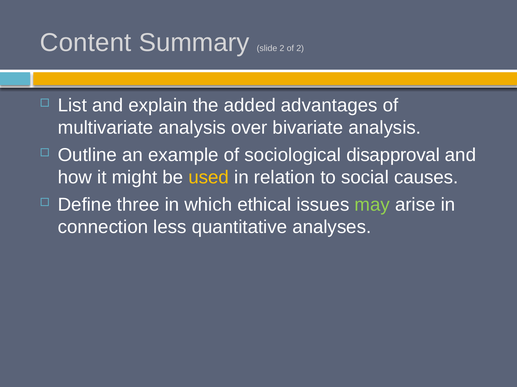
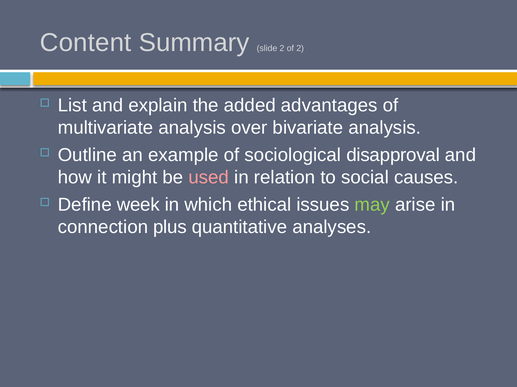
used colour: yellow -> pink (209, 178)
three: three -> week (138, 205)
less: less -> plus (170, 228)
